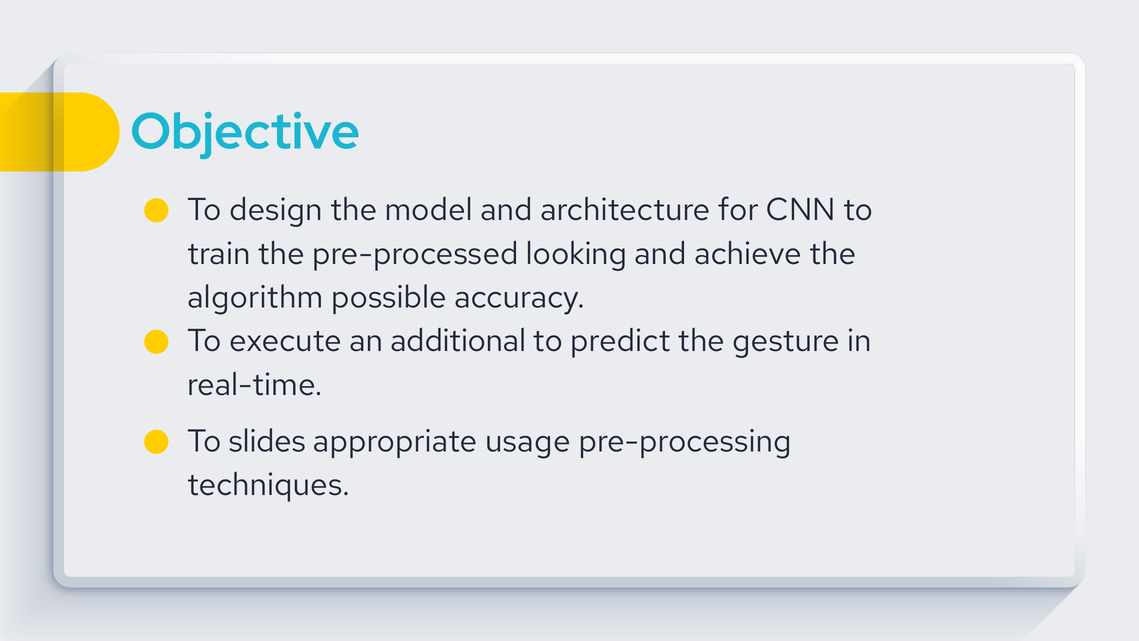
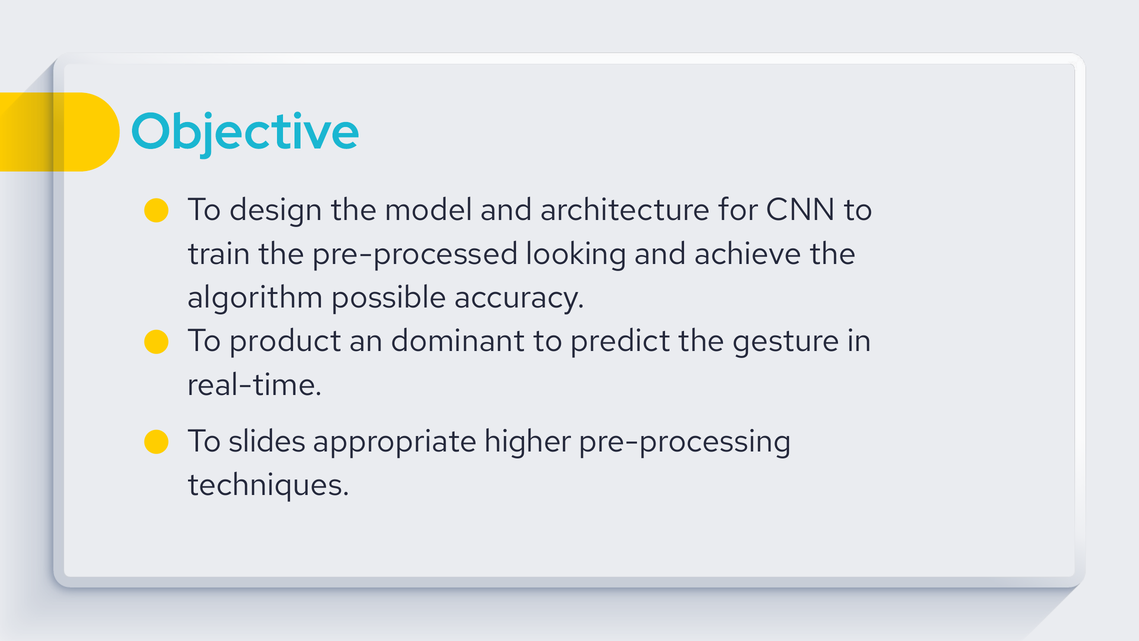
execute: execute -> product (285, 341)
additional: additional -> dominant (458, 341)
usage: usage -> higher (528, 441)
